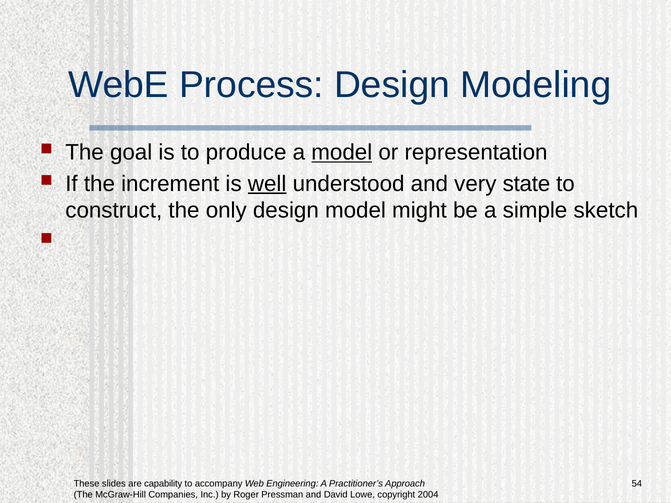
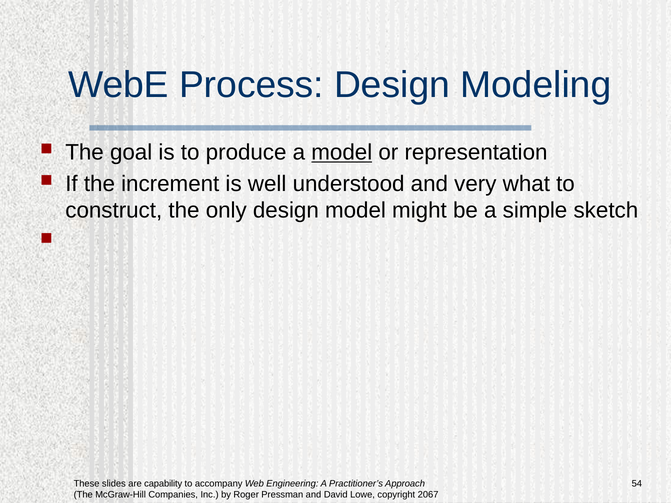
well underline: present -> none (267, 184)
state: state -> what (526, 184)
2004: 2004 -> 2067 (428, 495)
